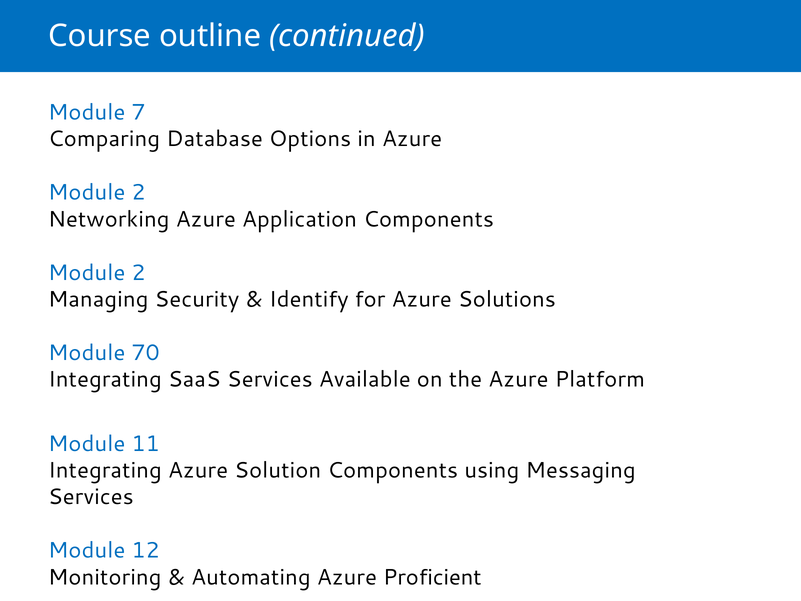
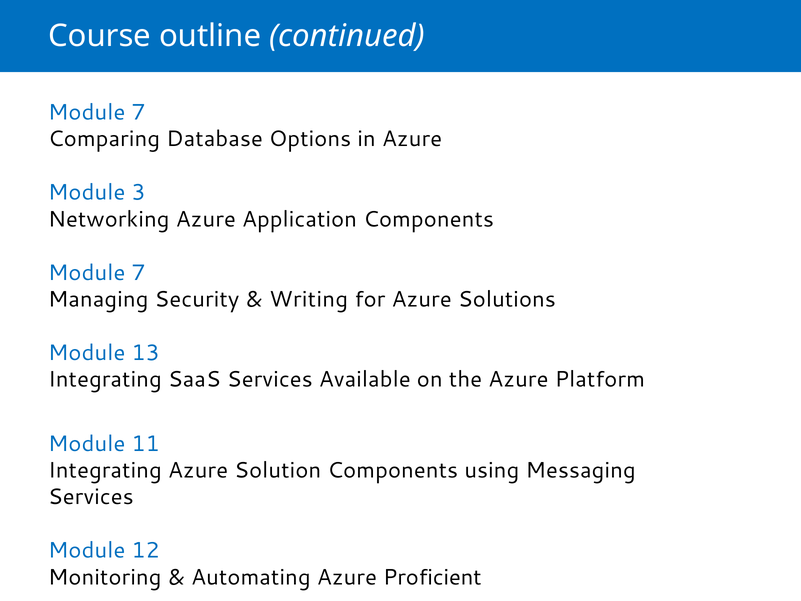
2: 2 -> 3 (138, 192)
2: 2 -> 7 (138, 273)
Identify: Identify -> Writing (309, 299)
70: 70 -> 13 (146, 353)
